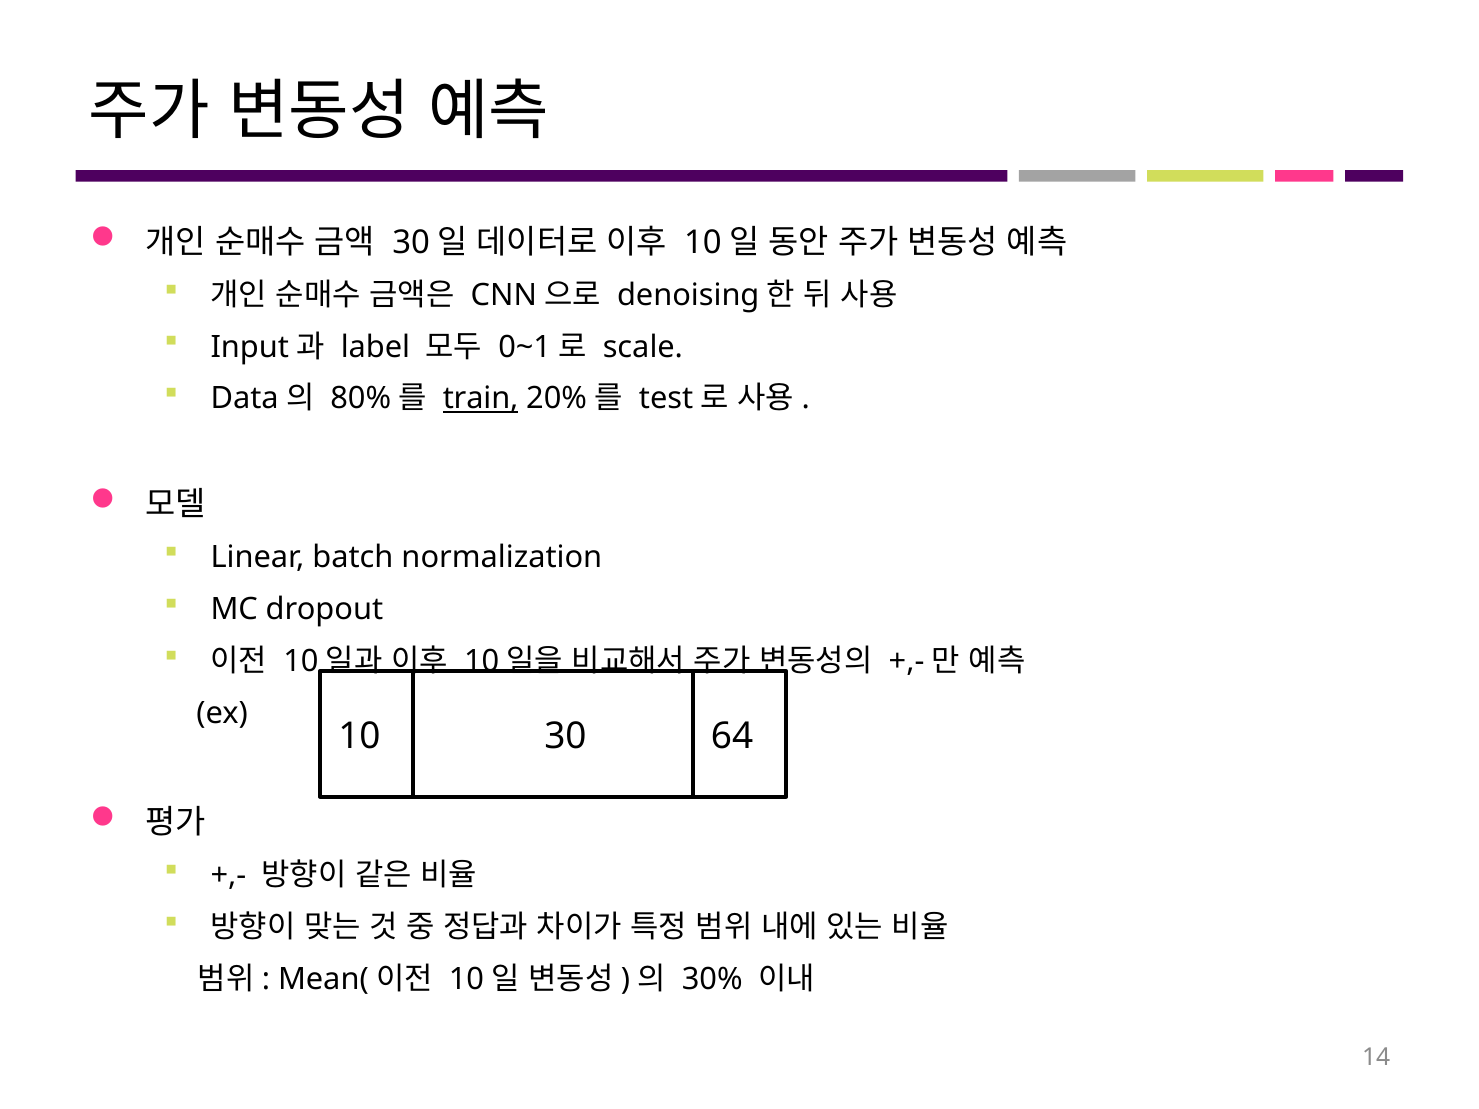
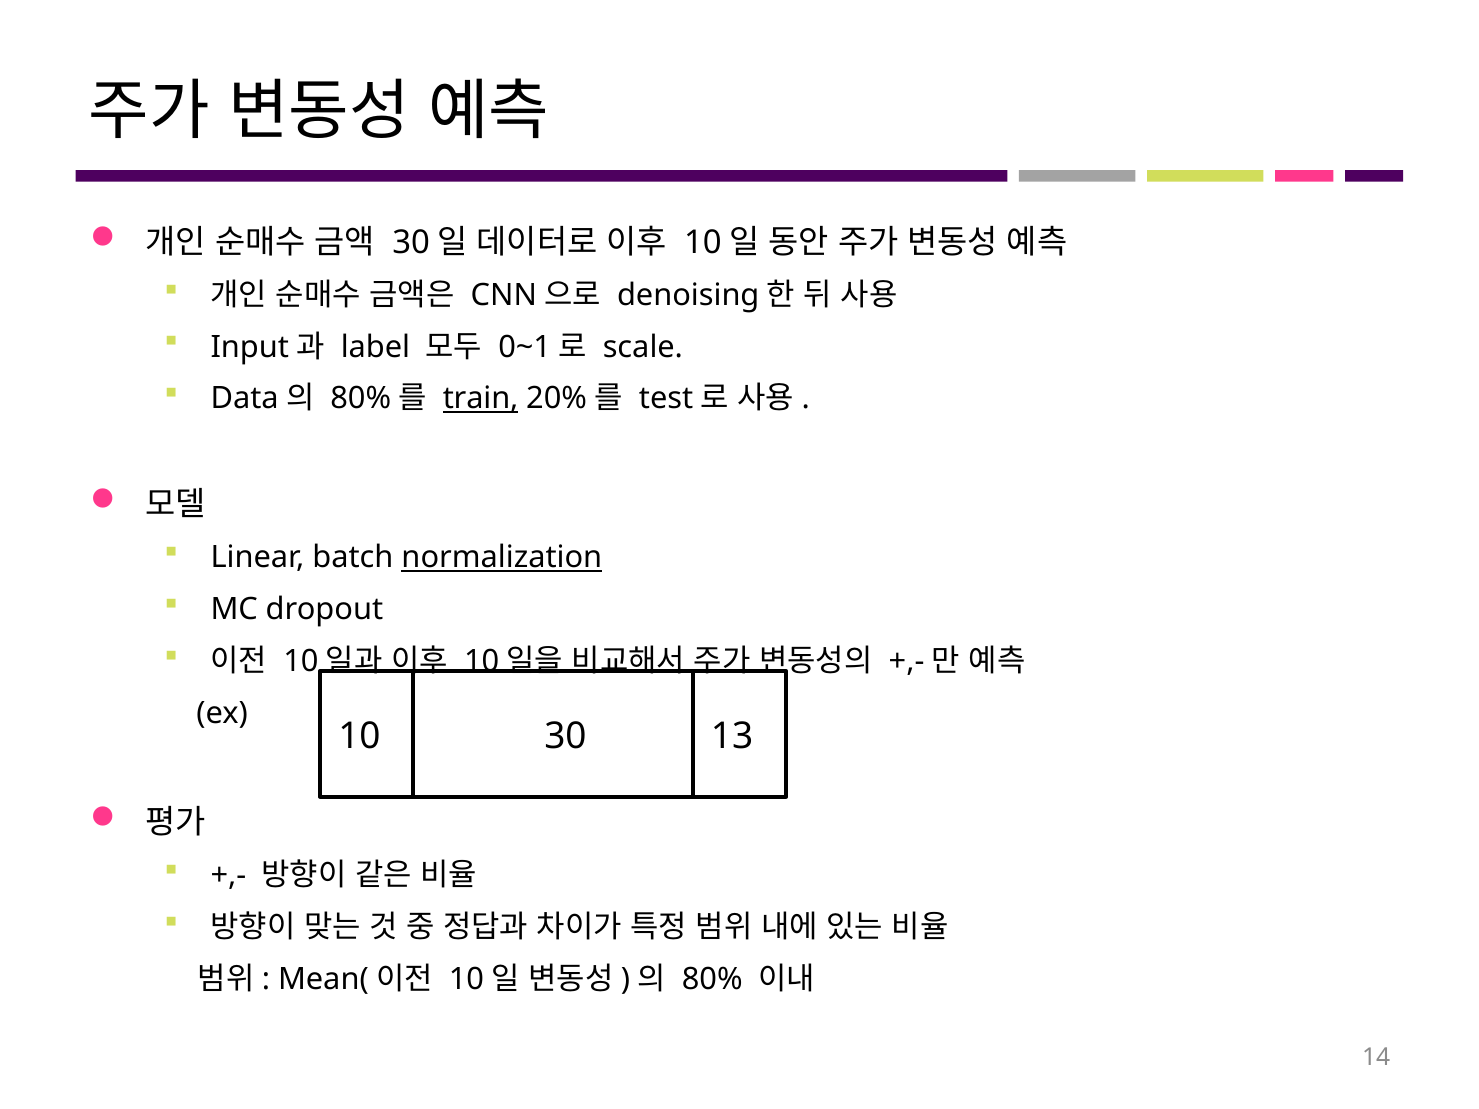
normalization underline: none -> present (502, 558)
64: 64 -> 13 (732, 736)
30%: 30% -> 80% (712, 979)
